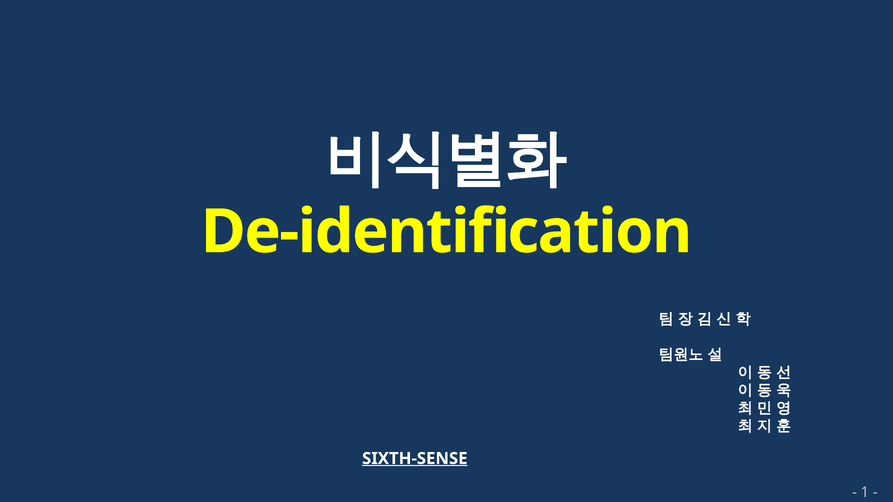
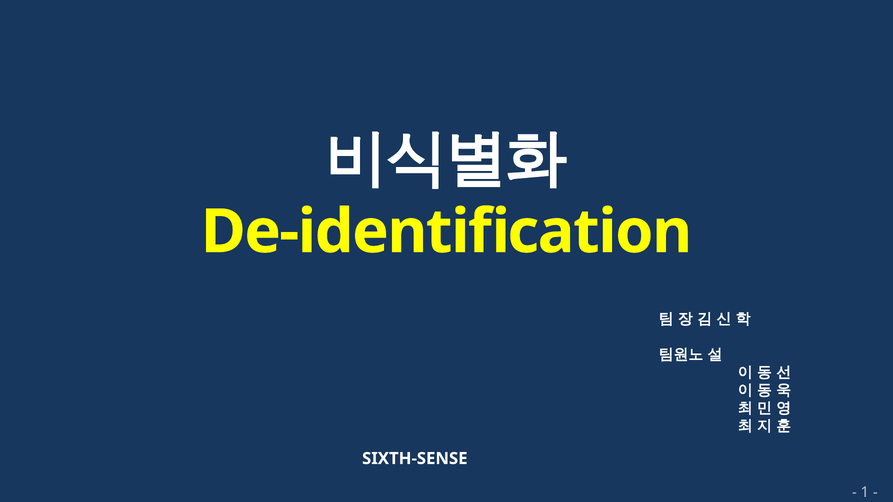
SIXTH-SENSE underline: present -> none (415, 459)
